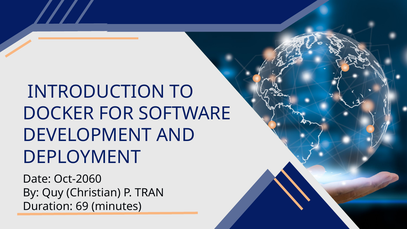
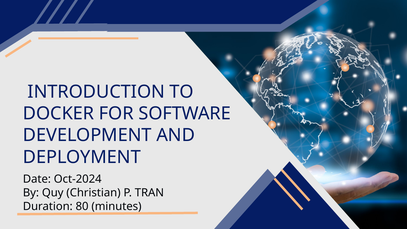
Oct-2060: Oct-2060 -> Oct-2024 (78, 179)
69: 69 -> 80 (82, 206)
